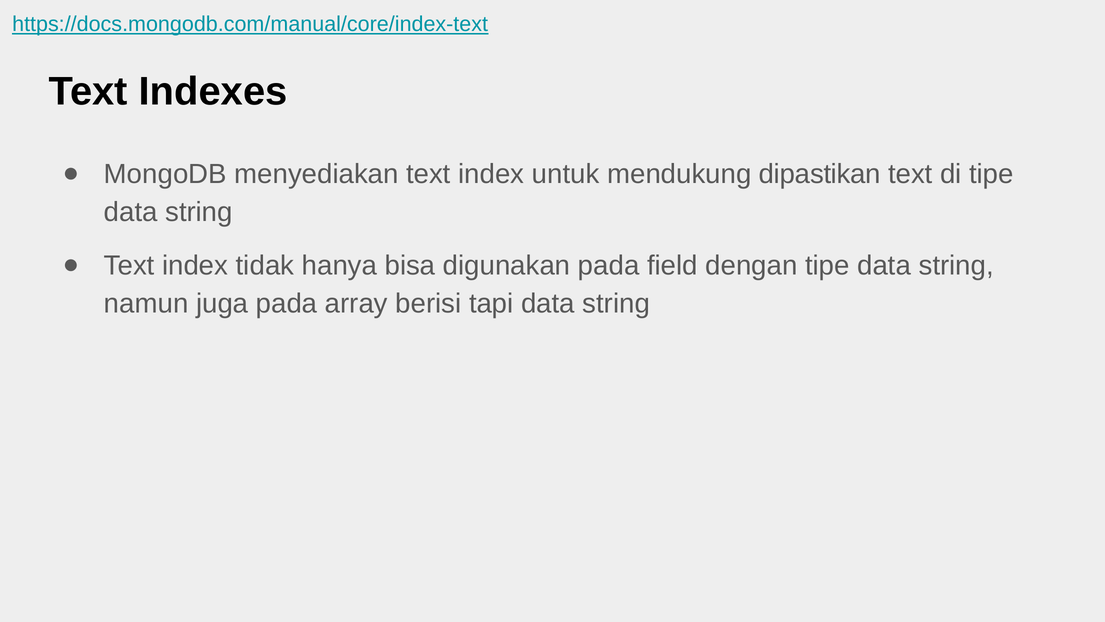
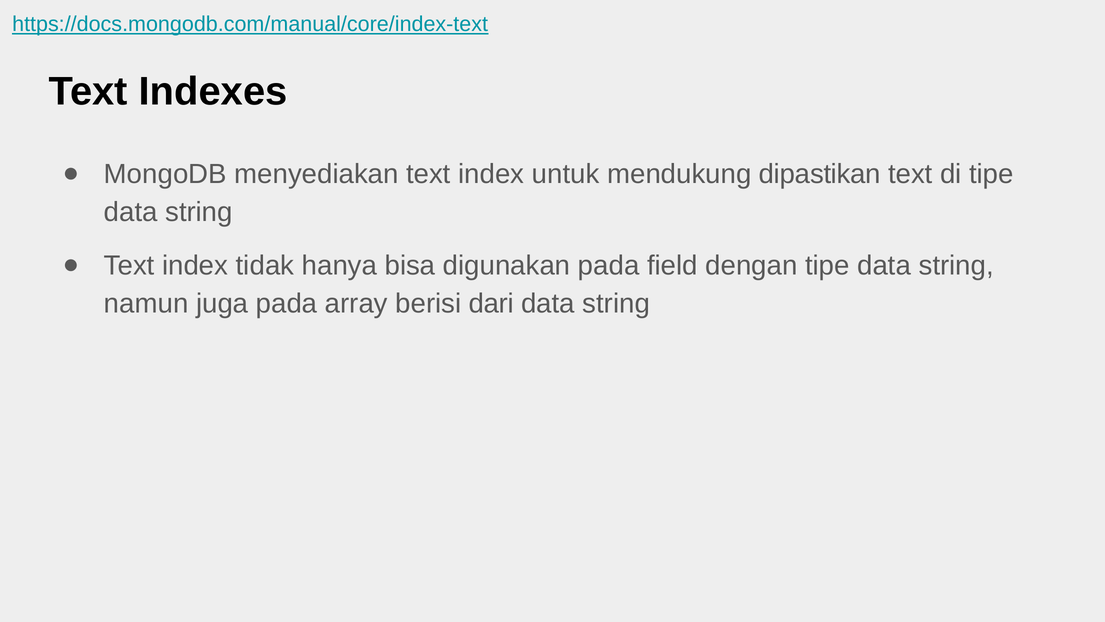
tapi: tapi -> dari (491, 303)
